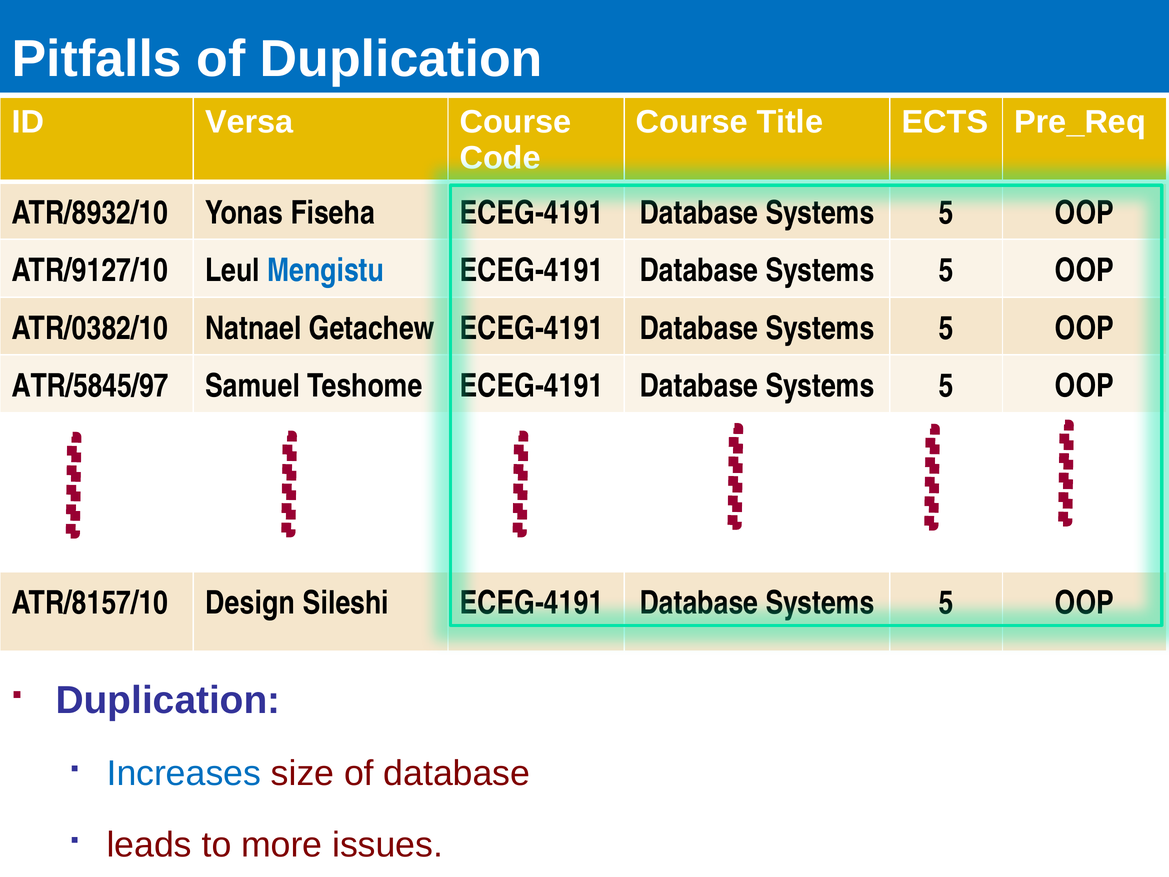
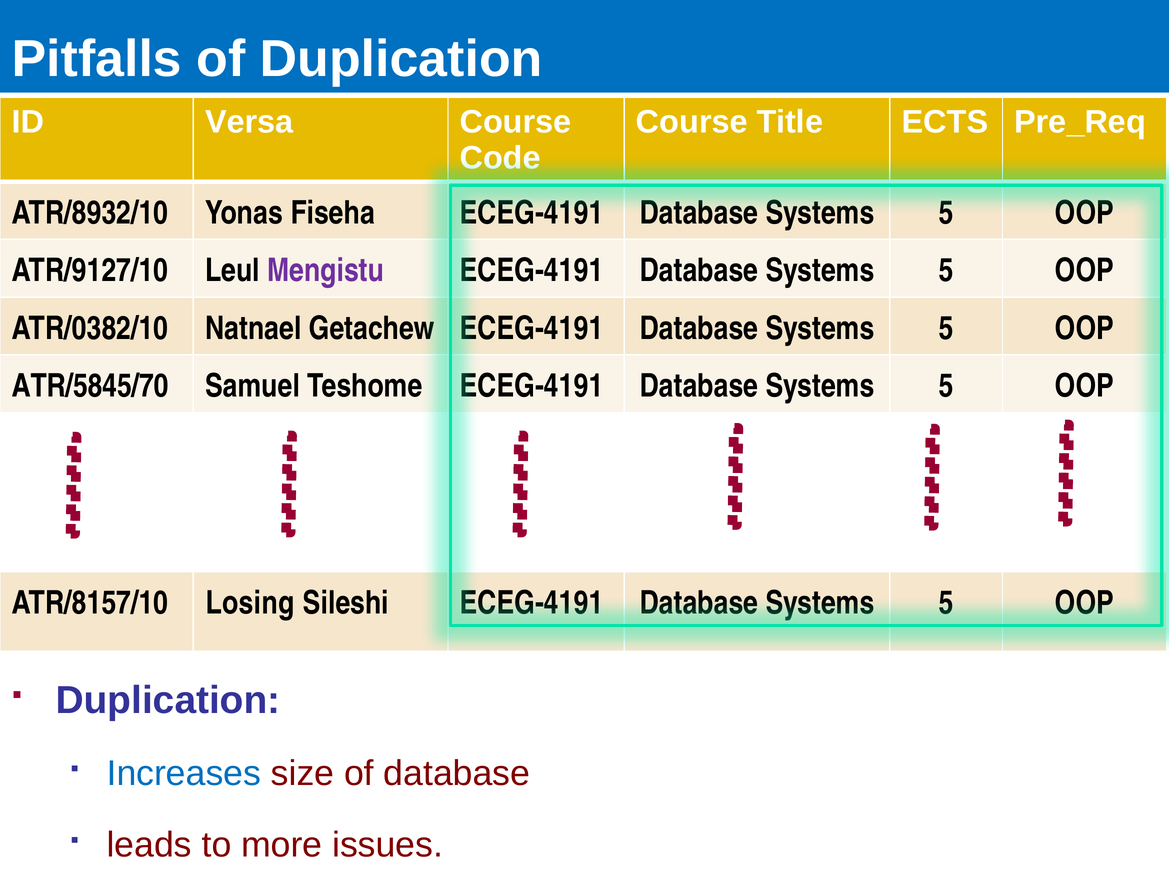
Mengistu colour: blue -> purple (326, 270)
ATR/5845/97: ATR/5845/97 -> ATR/5845/70 (90, 386)
Design: Design -> Losing (250, 603)
